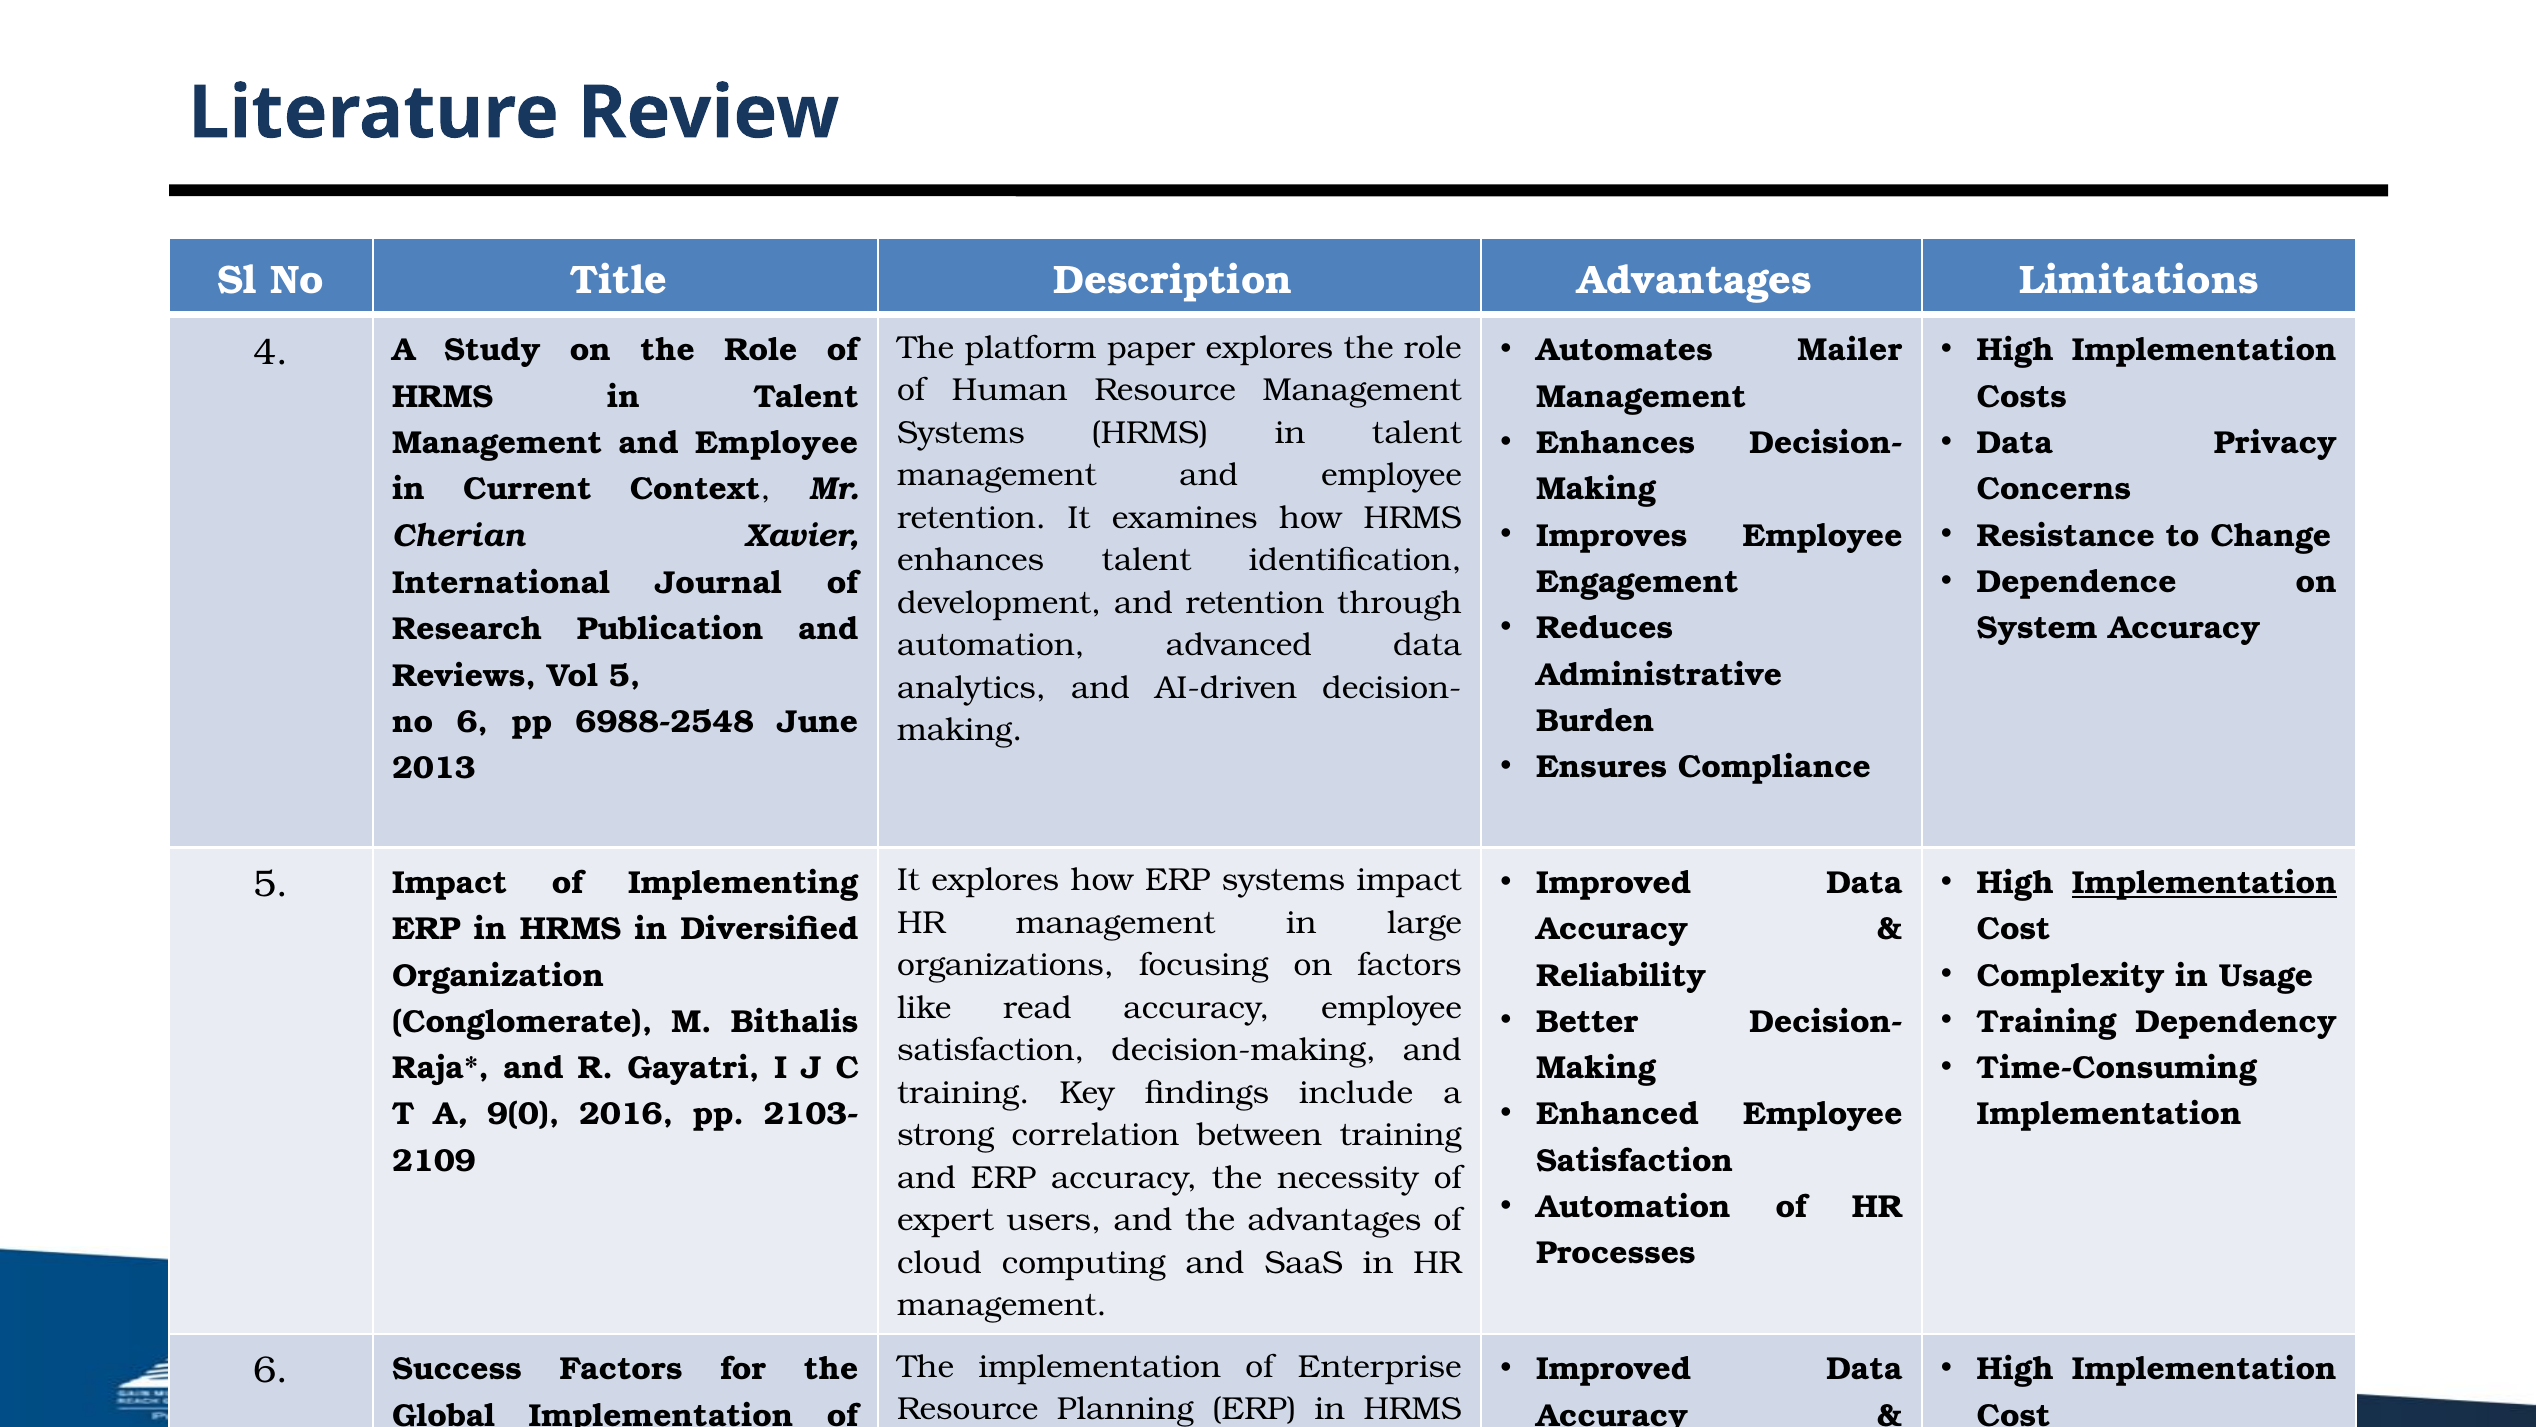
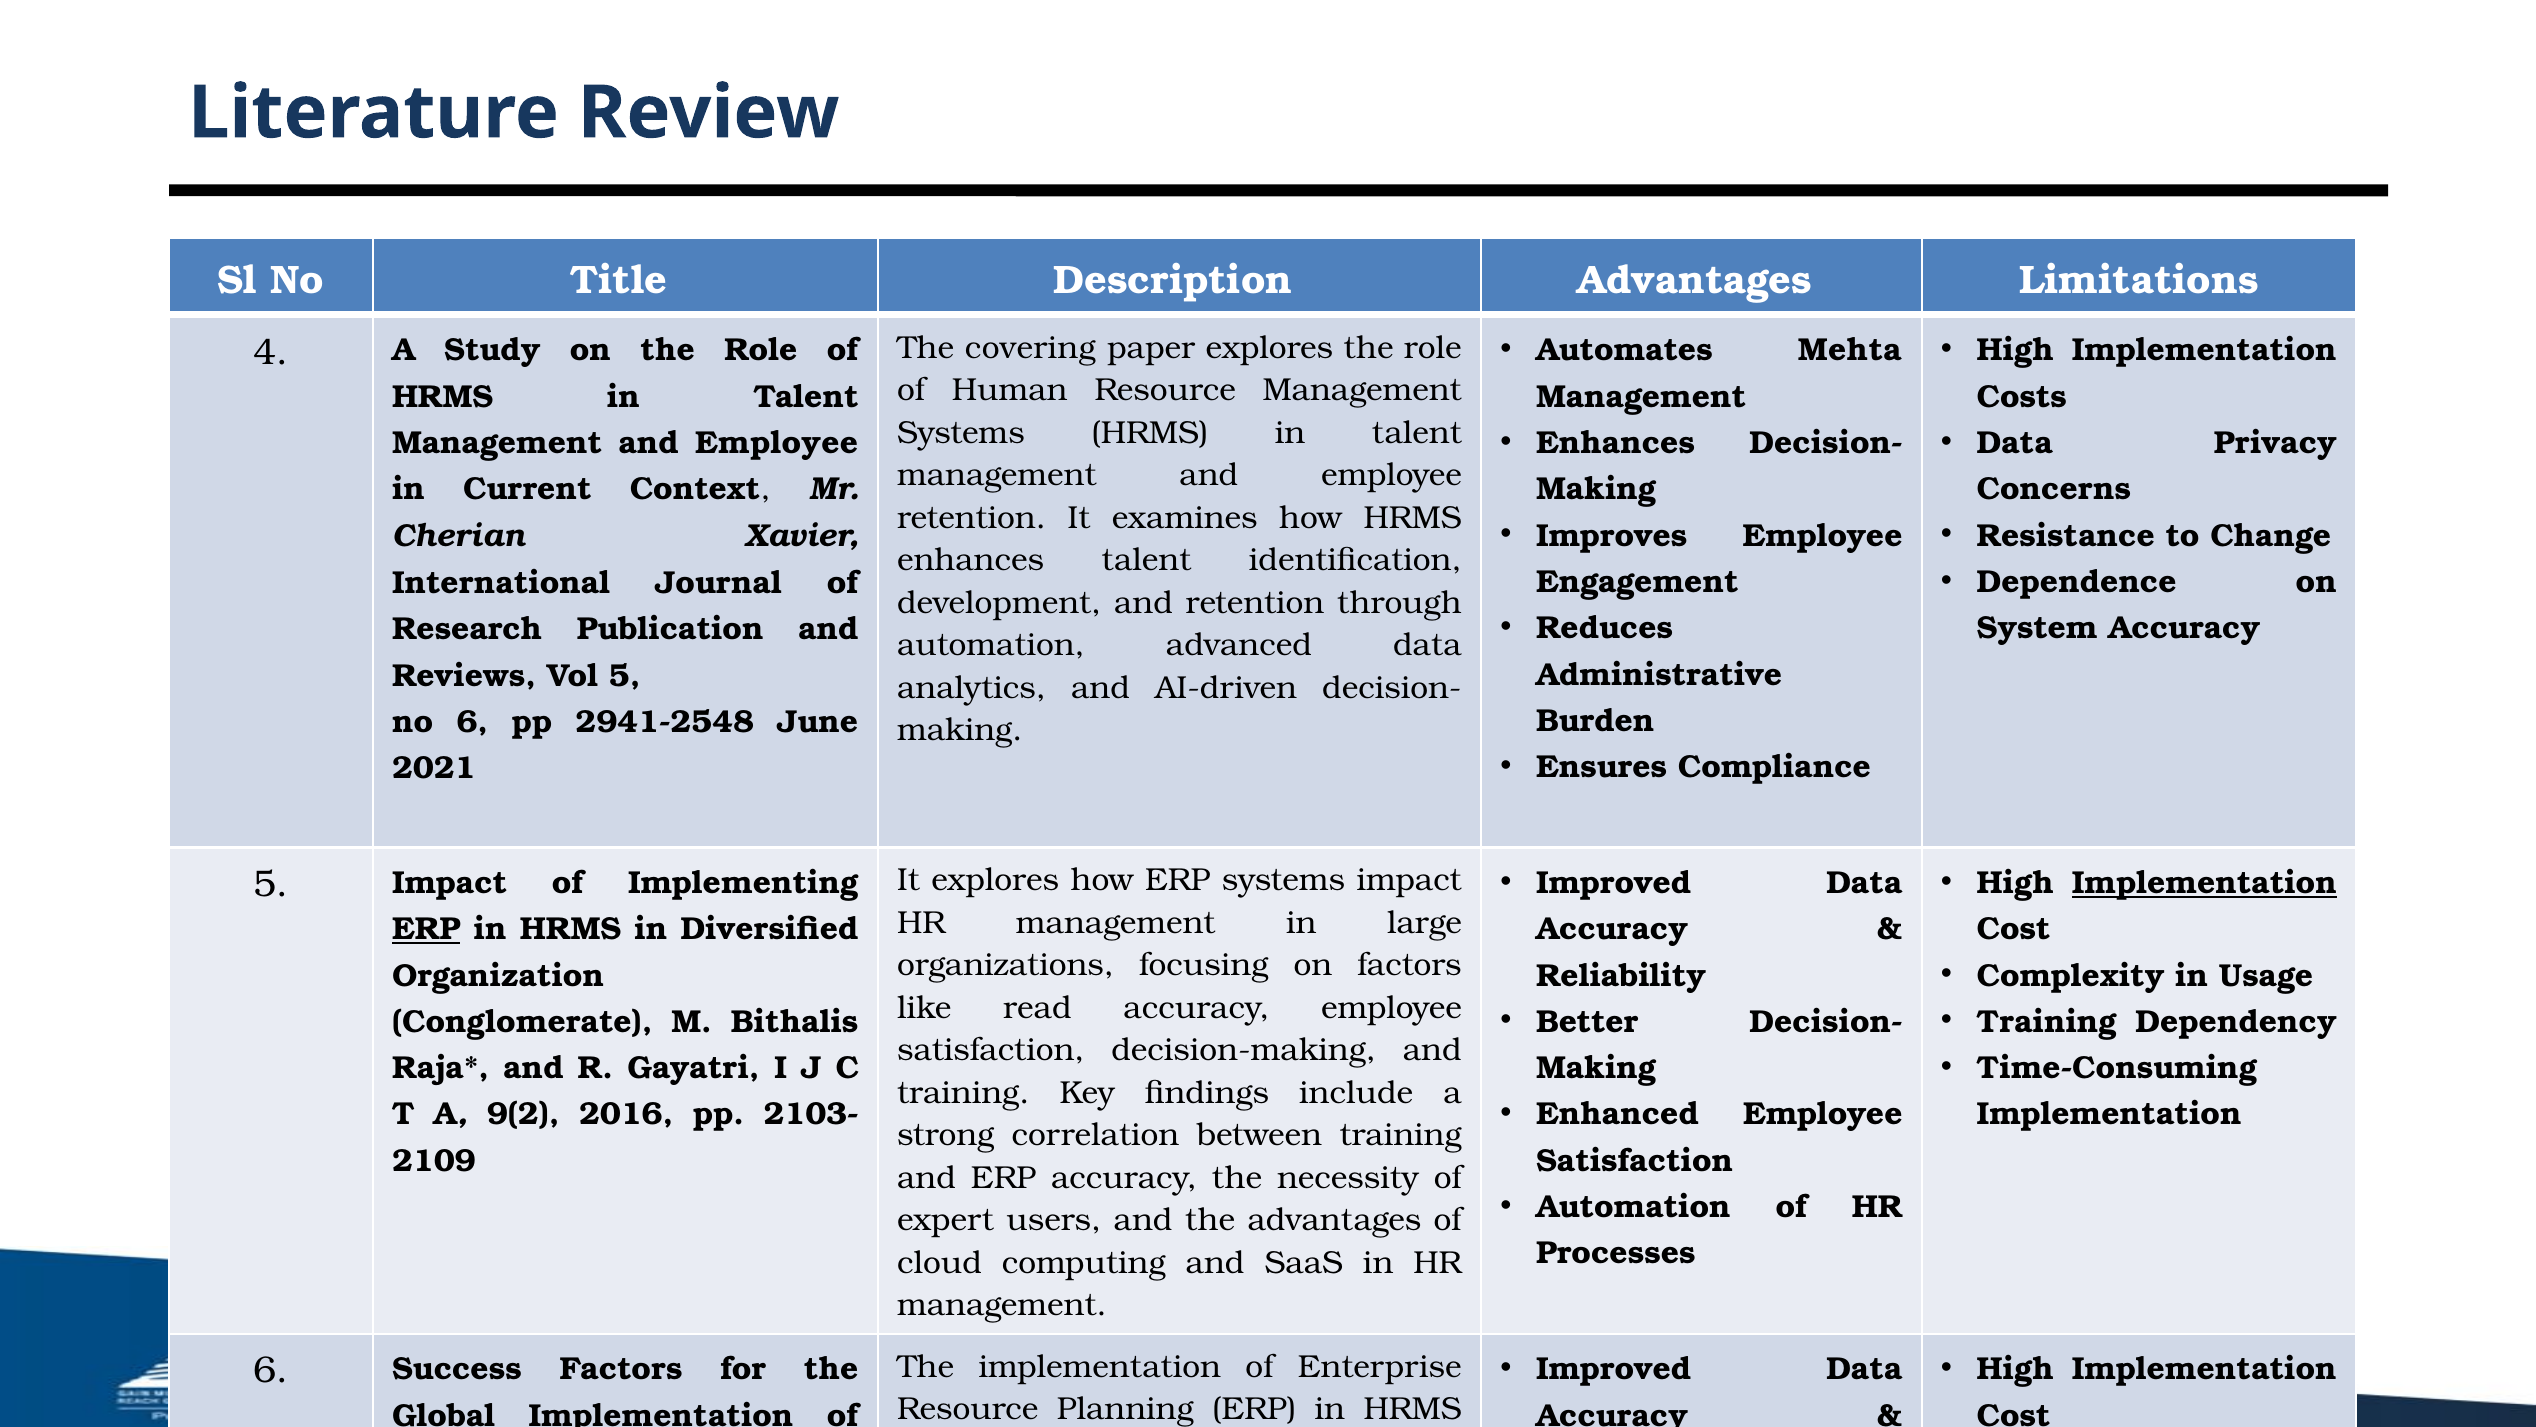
Mailer: Mailer -> Mehta (1850, 350)
platform: platform -> covering (1030, 348)
6988-2548: 6988-2548 -> 2941-2548 (665, 722)
2013: 2013 -> 2021 (434, 768)
ERP underline: none -> present (426, 929)
9(0: 9(0 -> 9(2 (523, 1114)
